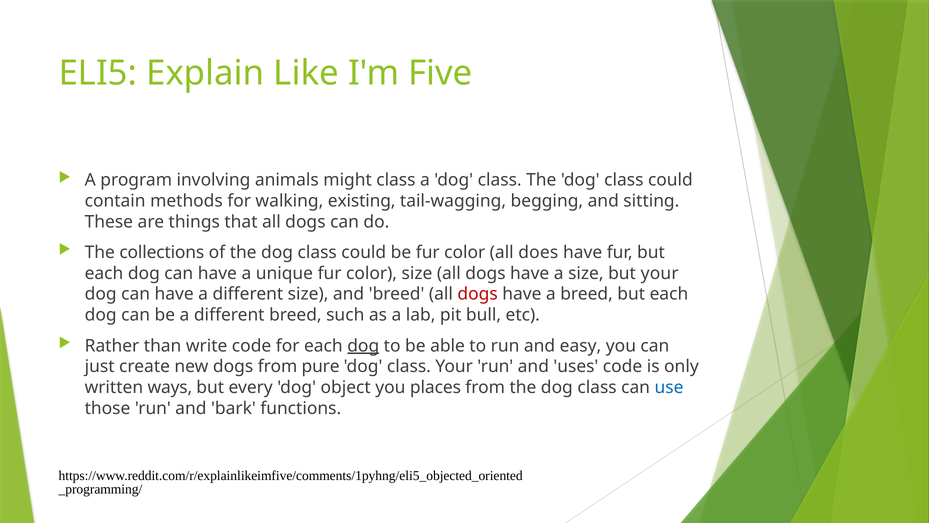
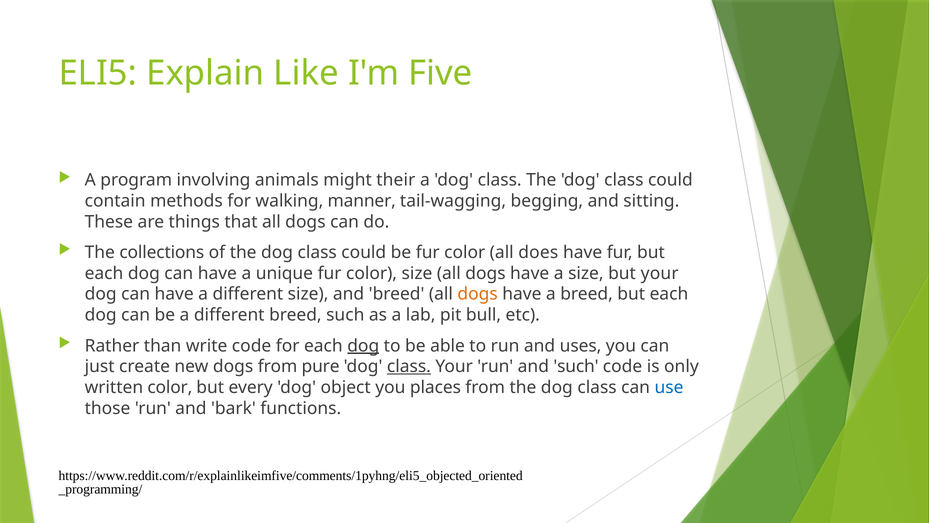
might class: class -> their (396, 180)
existing: existing -> manner (362, 201)
dogs colour: red -> orange (478, 294)
easy: easy -> uses (581, 345)
class underline: none -> present (409, 366)
and uses: uses -> such (576, 366)
written ways: ways -> color (170, 387)
